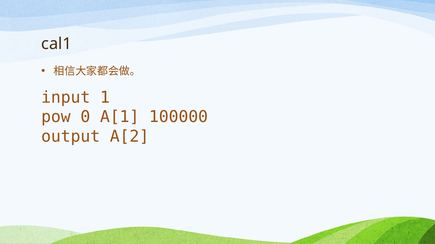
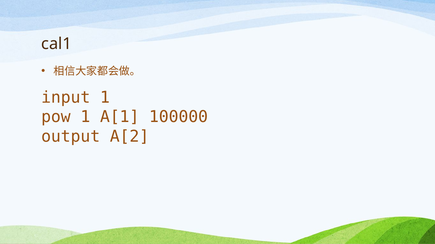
pow 0: 0 -> 1 (85, 117)
